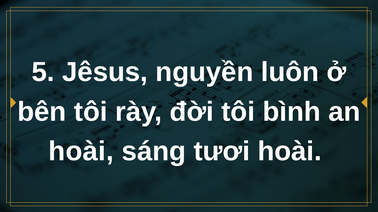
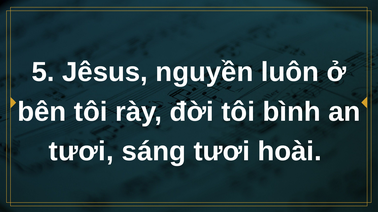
hoài: hoài -> tươi (81, 152)
